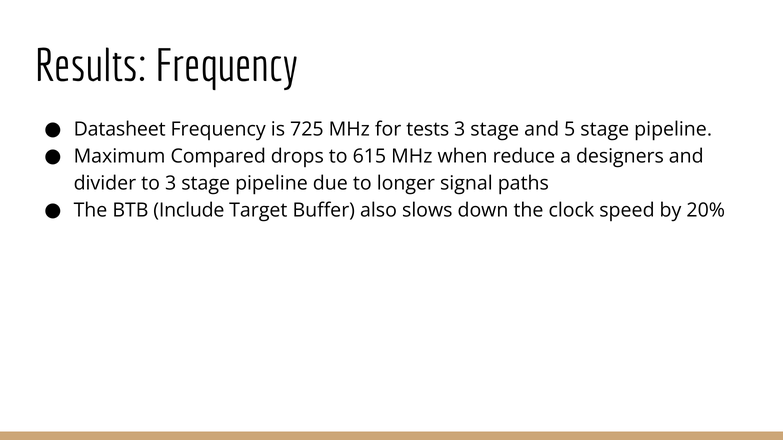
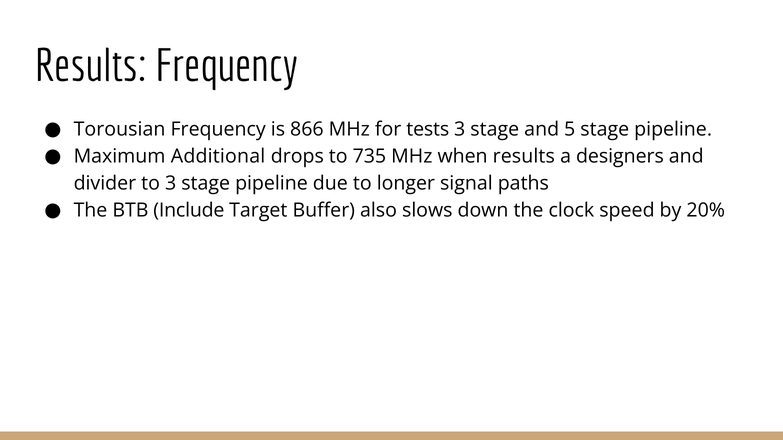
Datasheet: Datasheet -> Torousian (120, 129)
725: 725 -> 866 (307, 129)
Compared: Compared -> Additional (218, 156)
615: 615 -> 735 (369, 156)
when reduce: reduce -> results (524, 156)
